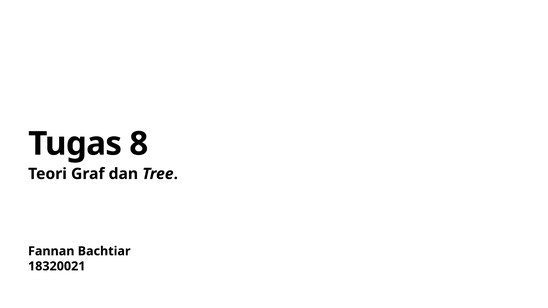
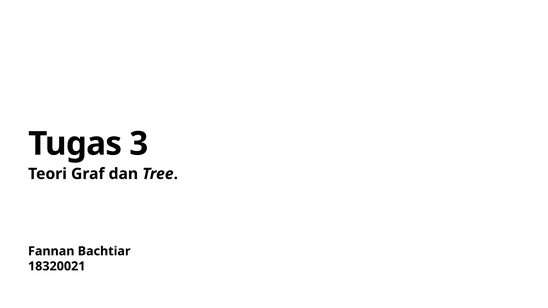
8: 8 -> 3 (139, 144)
